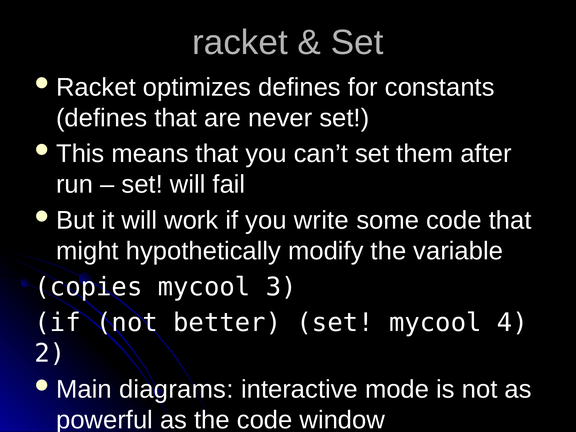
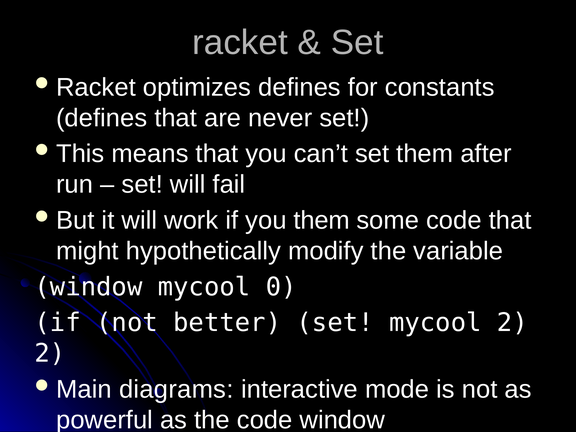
you write: write -> them (322, 220)
copies: copies -> window (88, 287)
3: 3 -> 0 (281, 287)
mycool 4: 4 -> 2 (512, 323)
